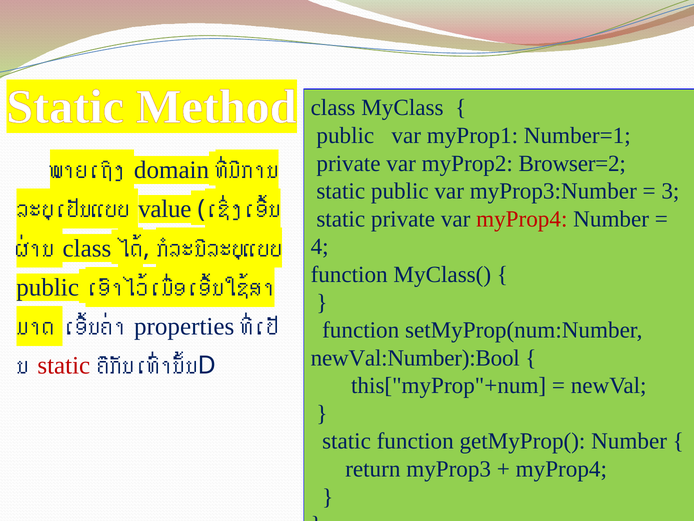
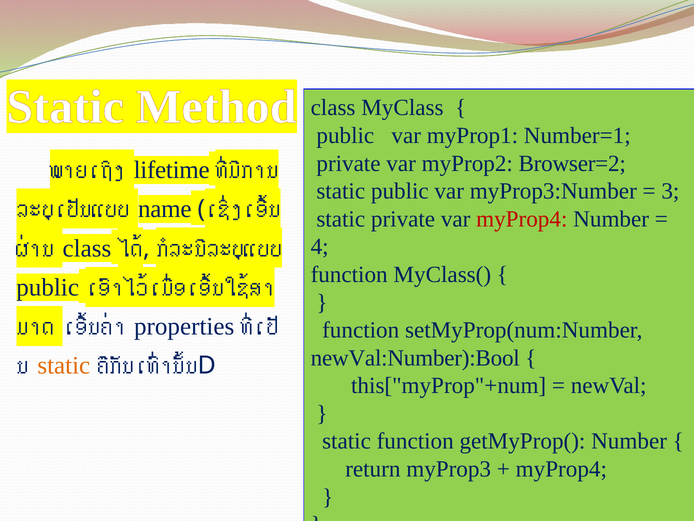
domain: domain -> lifetime (172, 170)
value: value -> name (165, 209)
static colour: red -> orange (64, 365)
